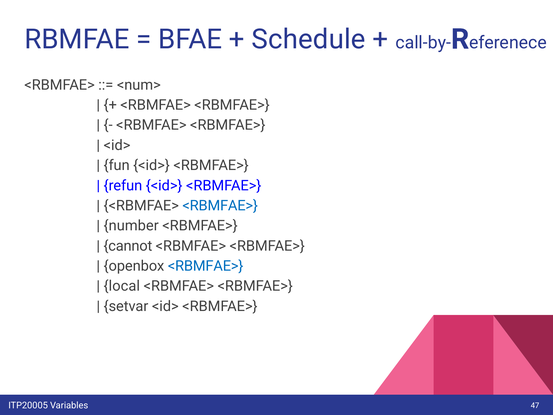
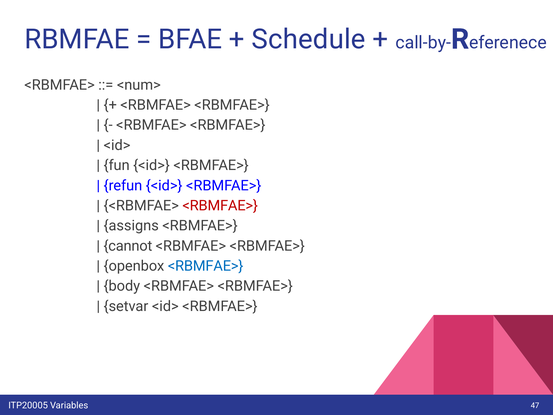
<RBMFAE> colour: blue -> red (220, 206)
number: number -> assigns (131, 226)
local: local -> body (122, 286)
